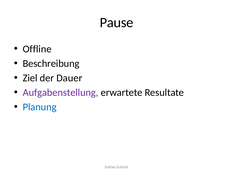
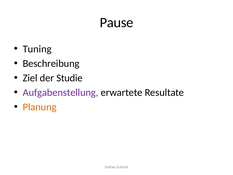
Offline: Offline -> Tuning (37, 49)
Dauer: Dauer -> Studie (69, 78)
Planung colour: blue -> orange (40, 107)
